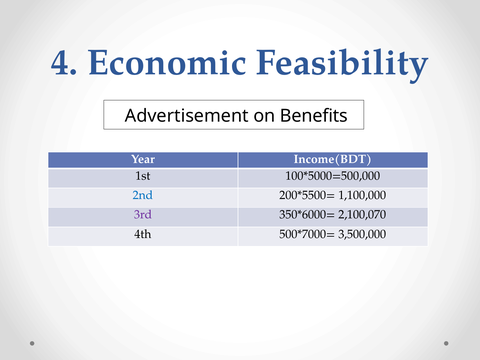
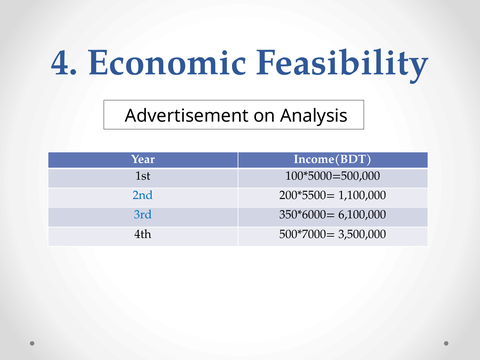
Benefits: Benefits -> Analysis (314, 116)
3rd colour: purple -> blue (143, 215)
2,100,070: 2,100,070 -> 6,100,000 (362, 215)
